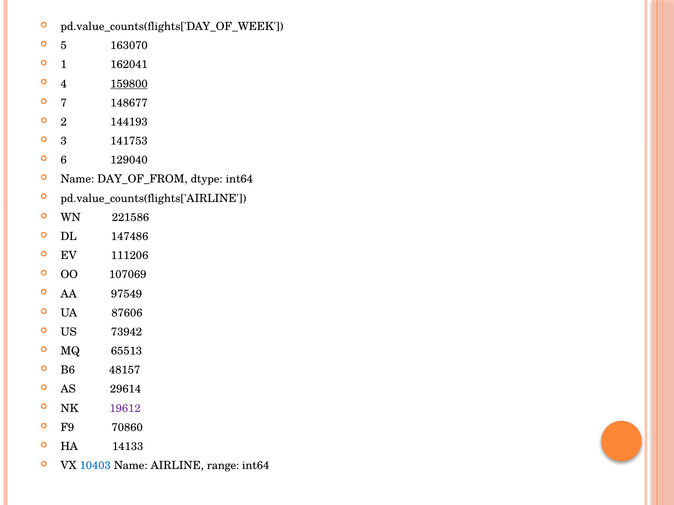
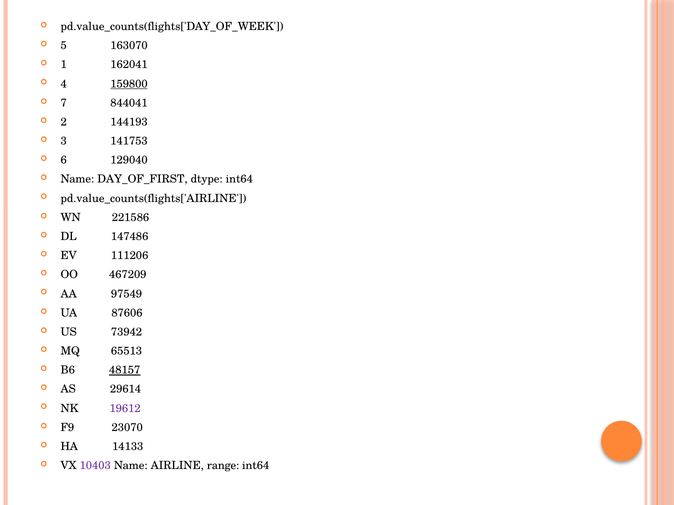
148677: 148677 -> 844041 (129, 103)
DAY_OF_FROM: DAY_OF_FROM -> DAY_OF_FIRST (142, 179)
107069: 107069 -> 467209 (128, 275)
48157 underline: none -> present (125, 371)
70860: 70860 -> 23070 (127, 428)
10403 colour: blue -> purple (95, 466)
